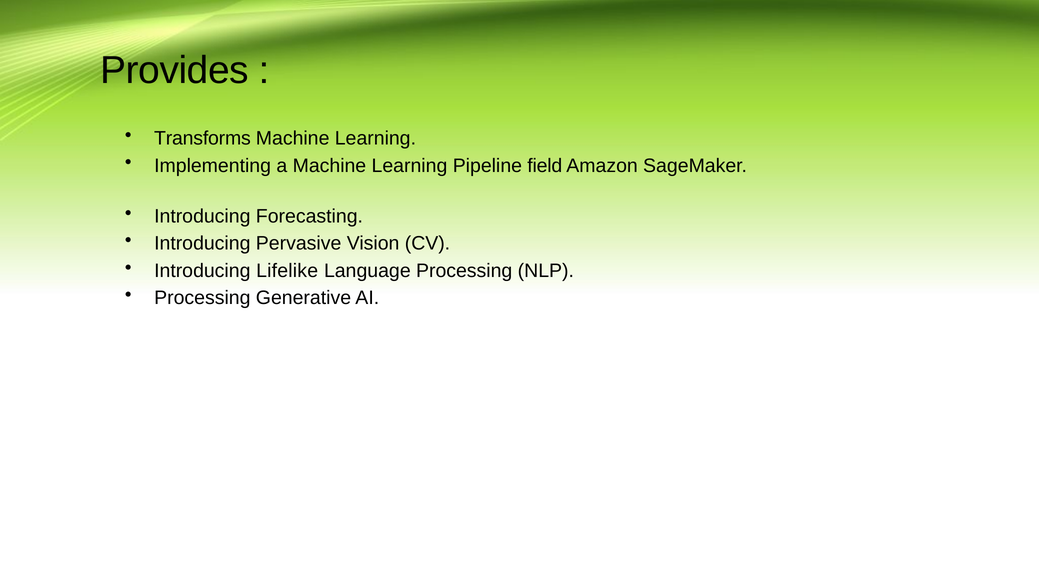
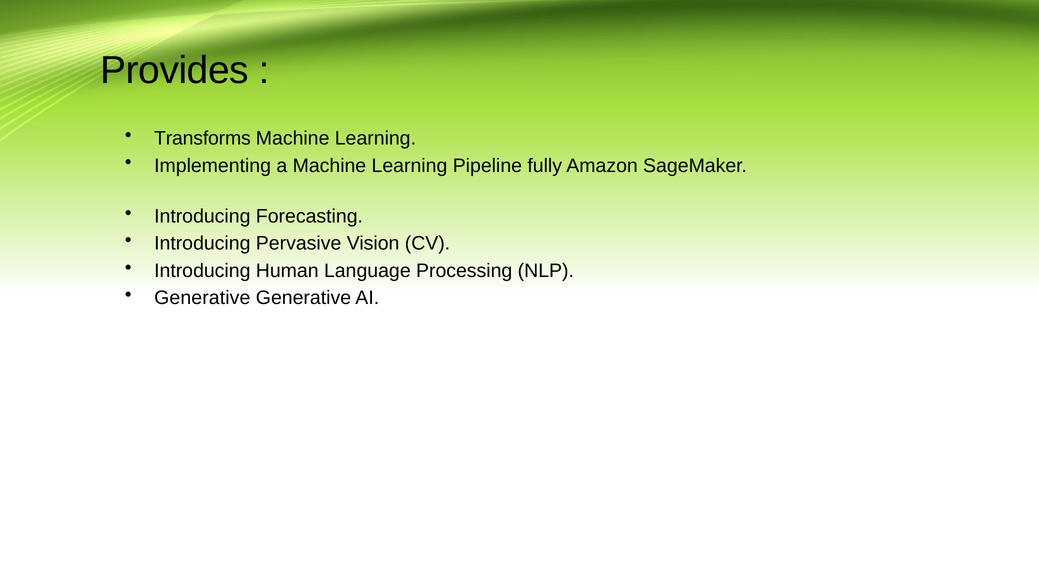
field: field -> fully (545, 166)
Lifelike: Lifelike -> Human (287, 271)
Processing: Processing -> Generative (202, 298)
